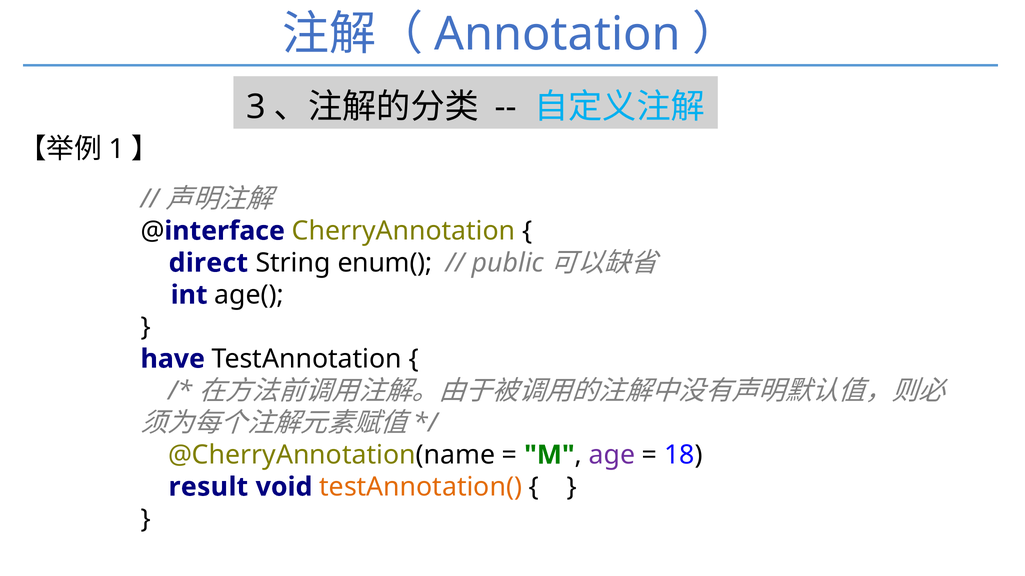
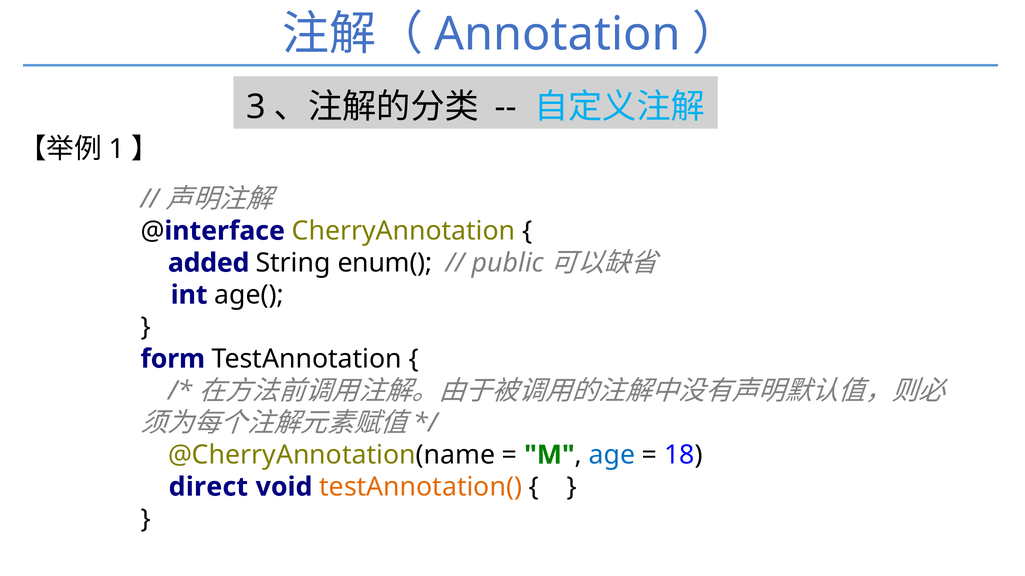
direct: direct -> added (209, 263)
have: have -> form (173, 359)
age colour: purple -> blue (612, 455)
result: result -> direct (208, 487)
